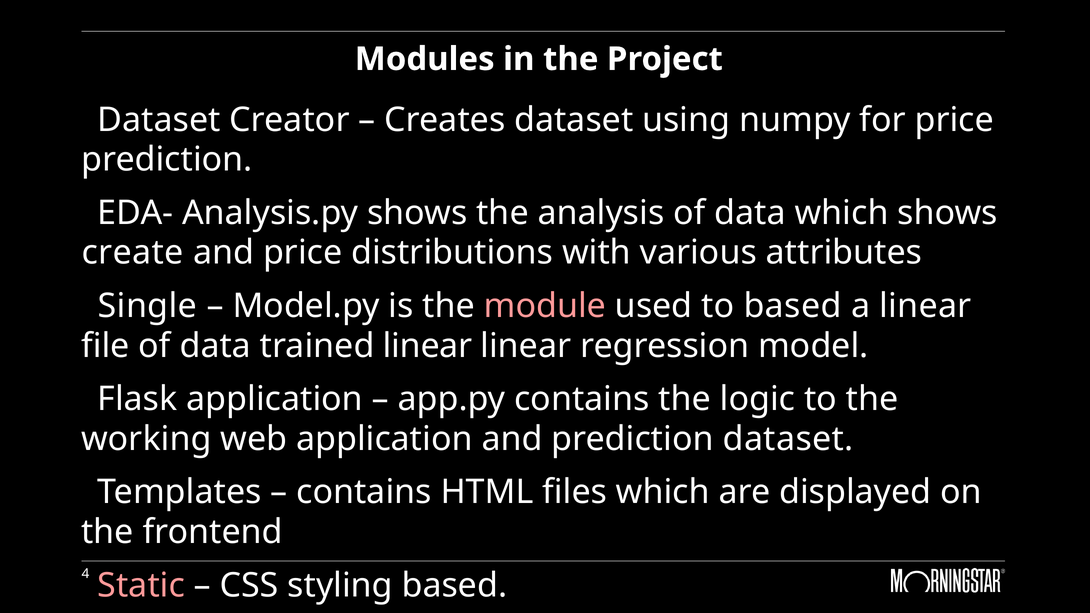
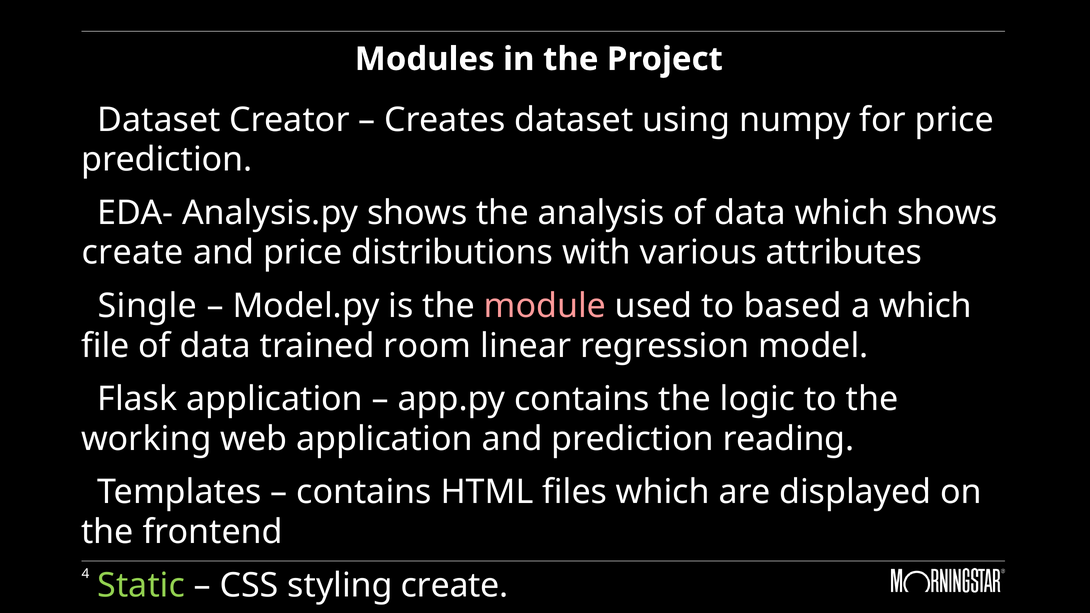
a linear: linear -> which (926, 306)
trained linear: linear -> room (427, 346)
prediction dataset: dataset -> reading (788, 439)
Static colour: pink -> light green (141, 586)
styling based: based -> create (455, 586)
